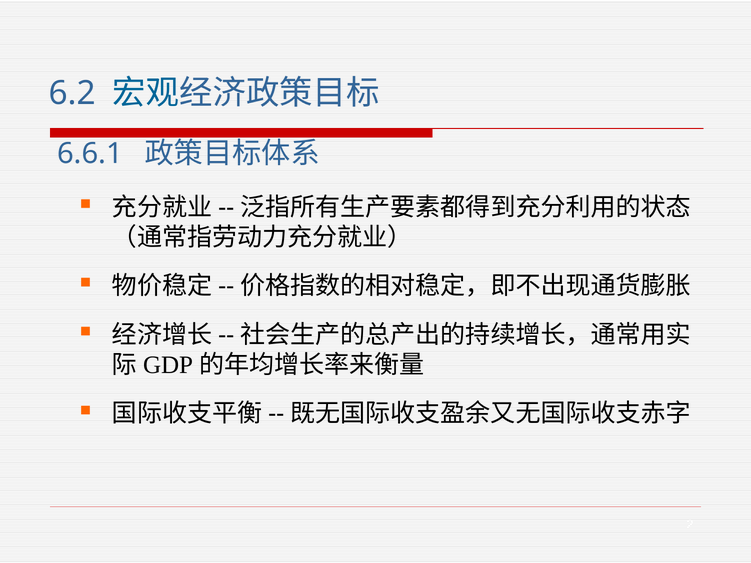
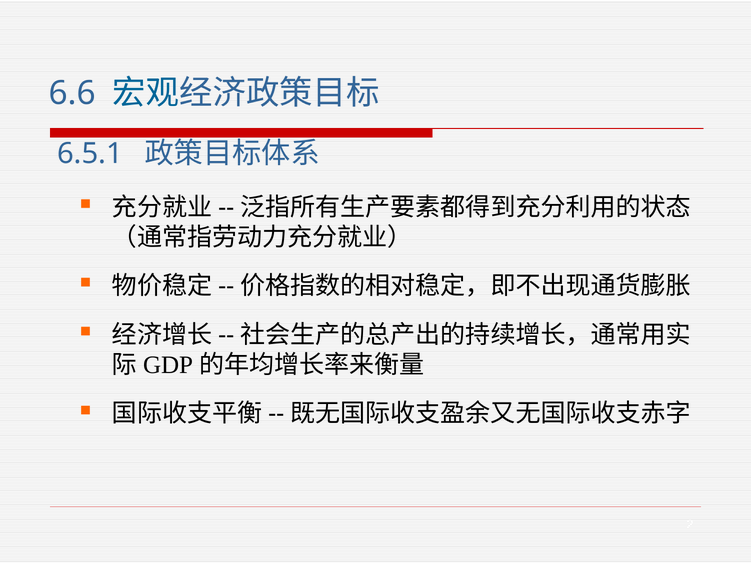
6.2: 6.2 -> 6.6 (72, 93)
6.6.1: 6.6.1 -> 6.5.1 (90, 154)
